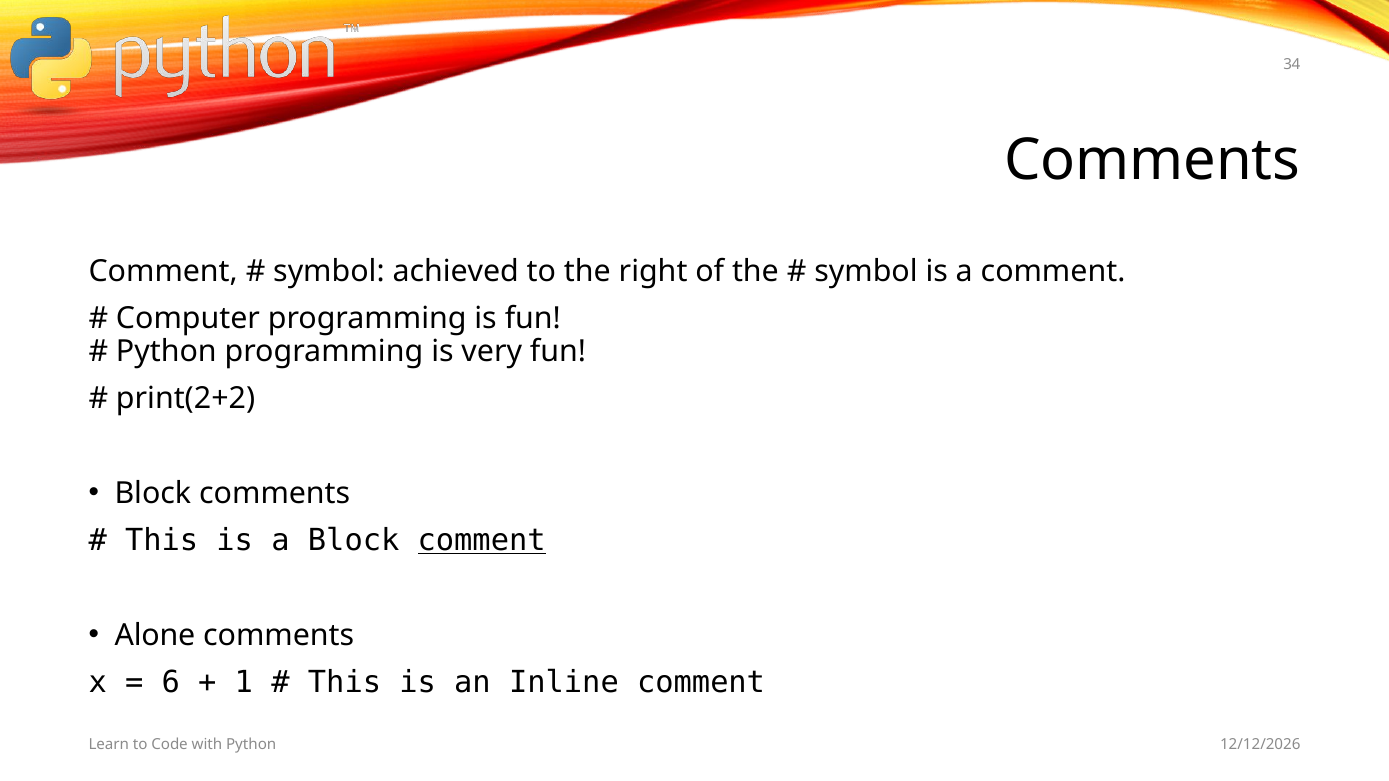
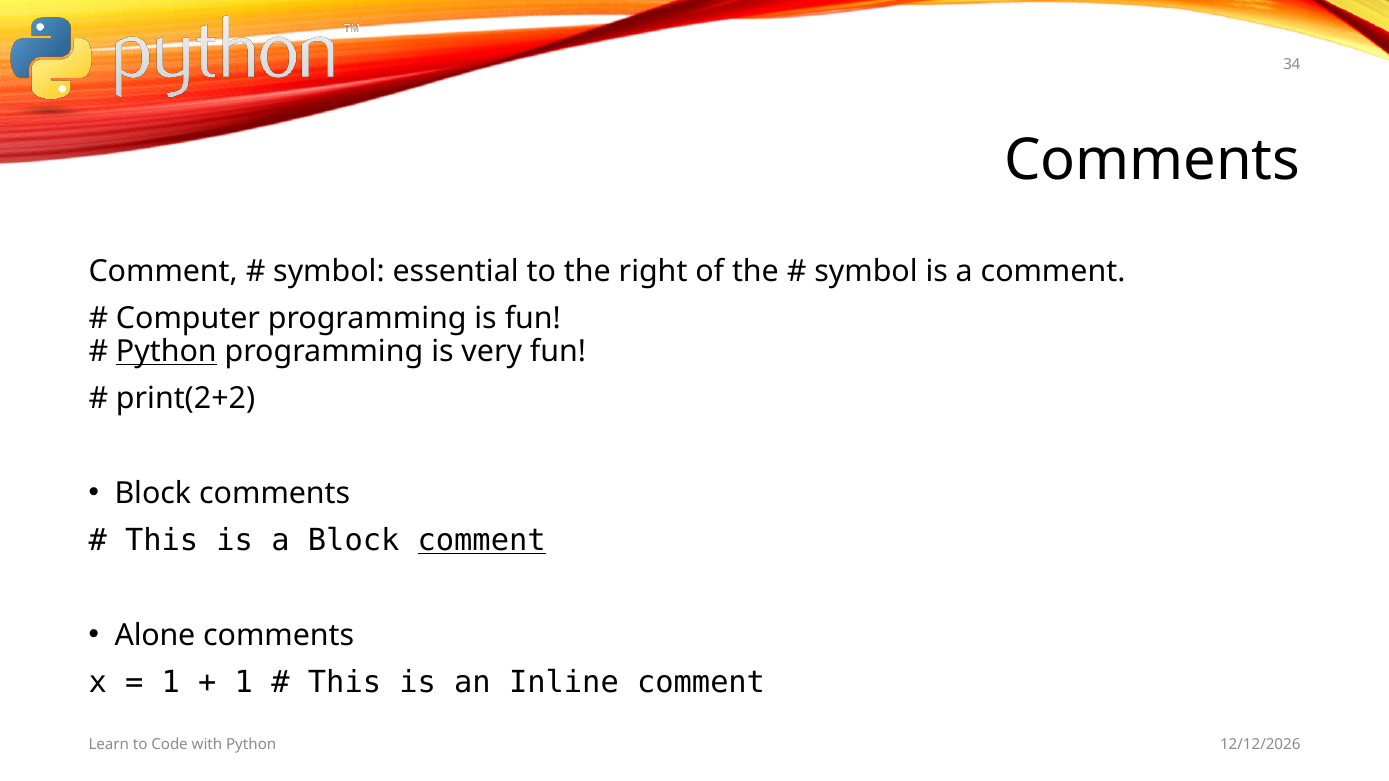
achieved: achieved -> essential (456, 271)
Python underline: none -> present (166, 352)
6: 6 -> 1 (171, 683)
